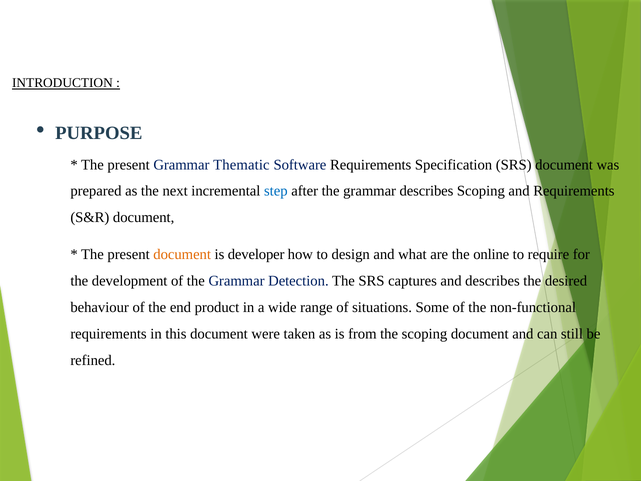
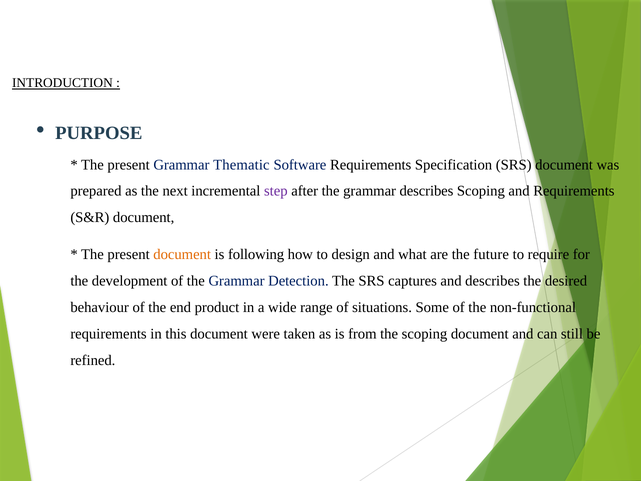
step colour: blue -> purple (276, 191)
developer: developer -> following (256, 254)
online: online -> future (491, 254)
